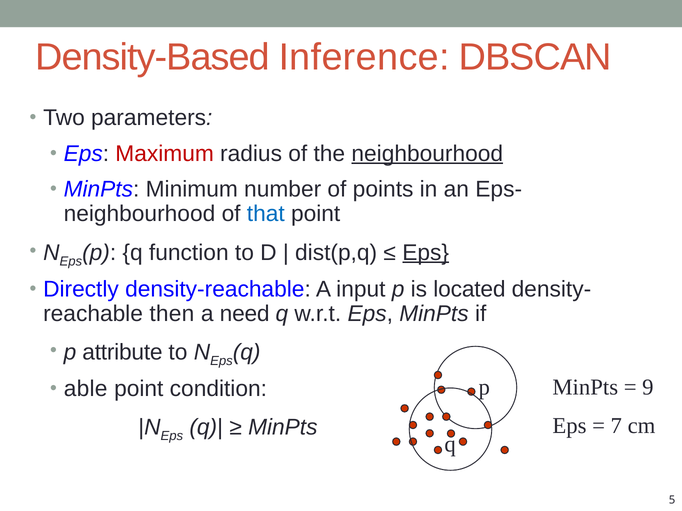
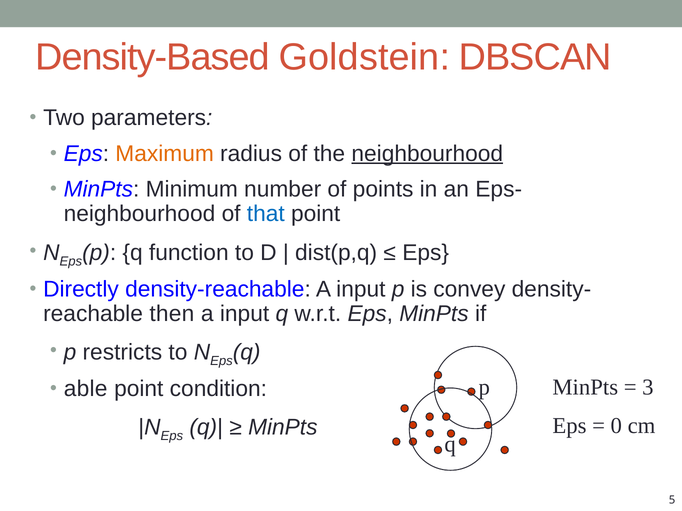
Inference: Inference -> Goldstein (364, 57)
Maximum colour: red -> orange (165, 154)
Eps underline: present -> none (426, 253)
located: located -> convey (469, 289)
need: need -> input (245, 314)
attribute: attribute -> restricts (122, 353)
9: 9 -> 3 (648, 388)
7: 7 -> 0 (616, 426)
